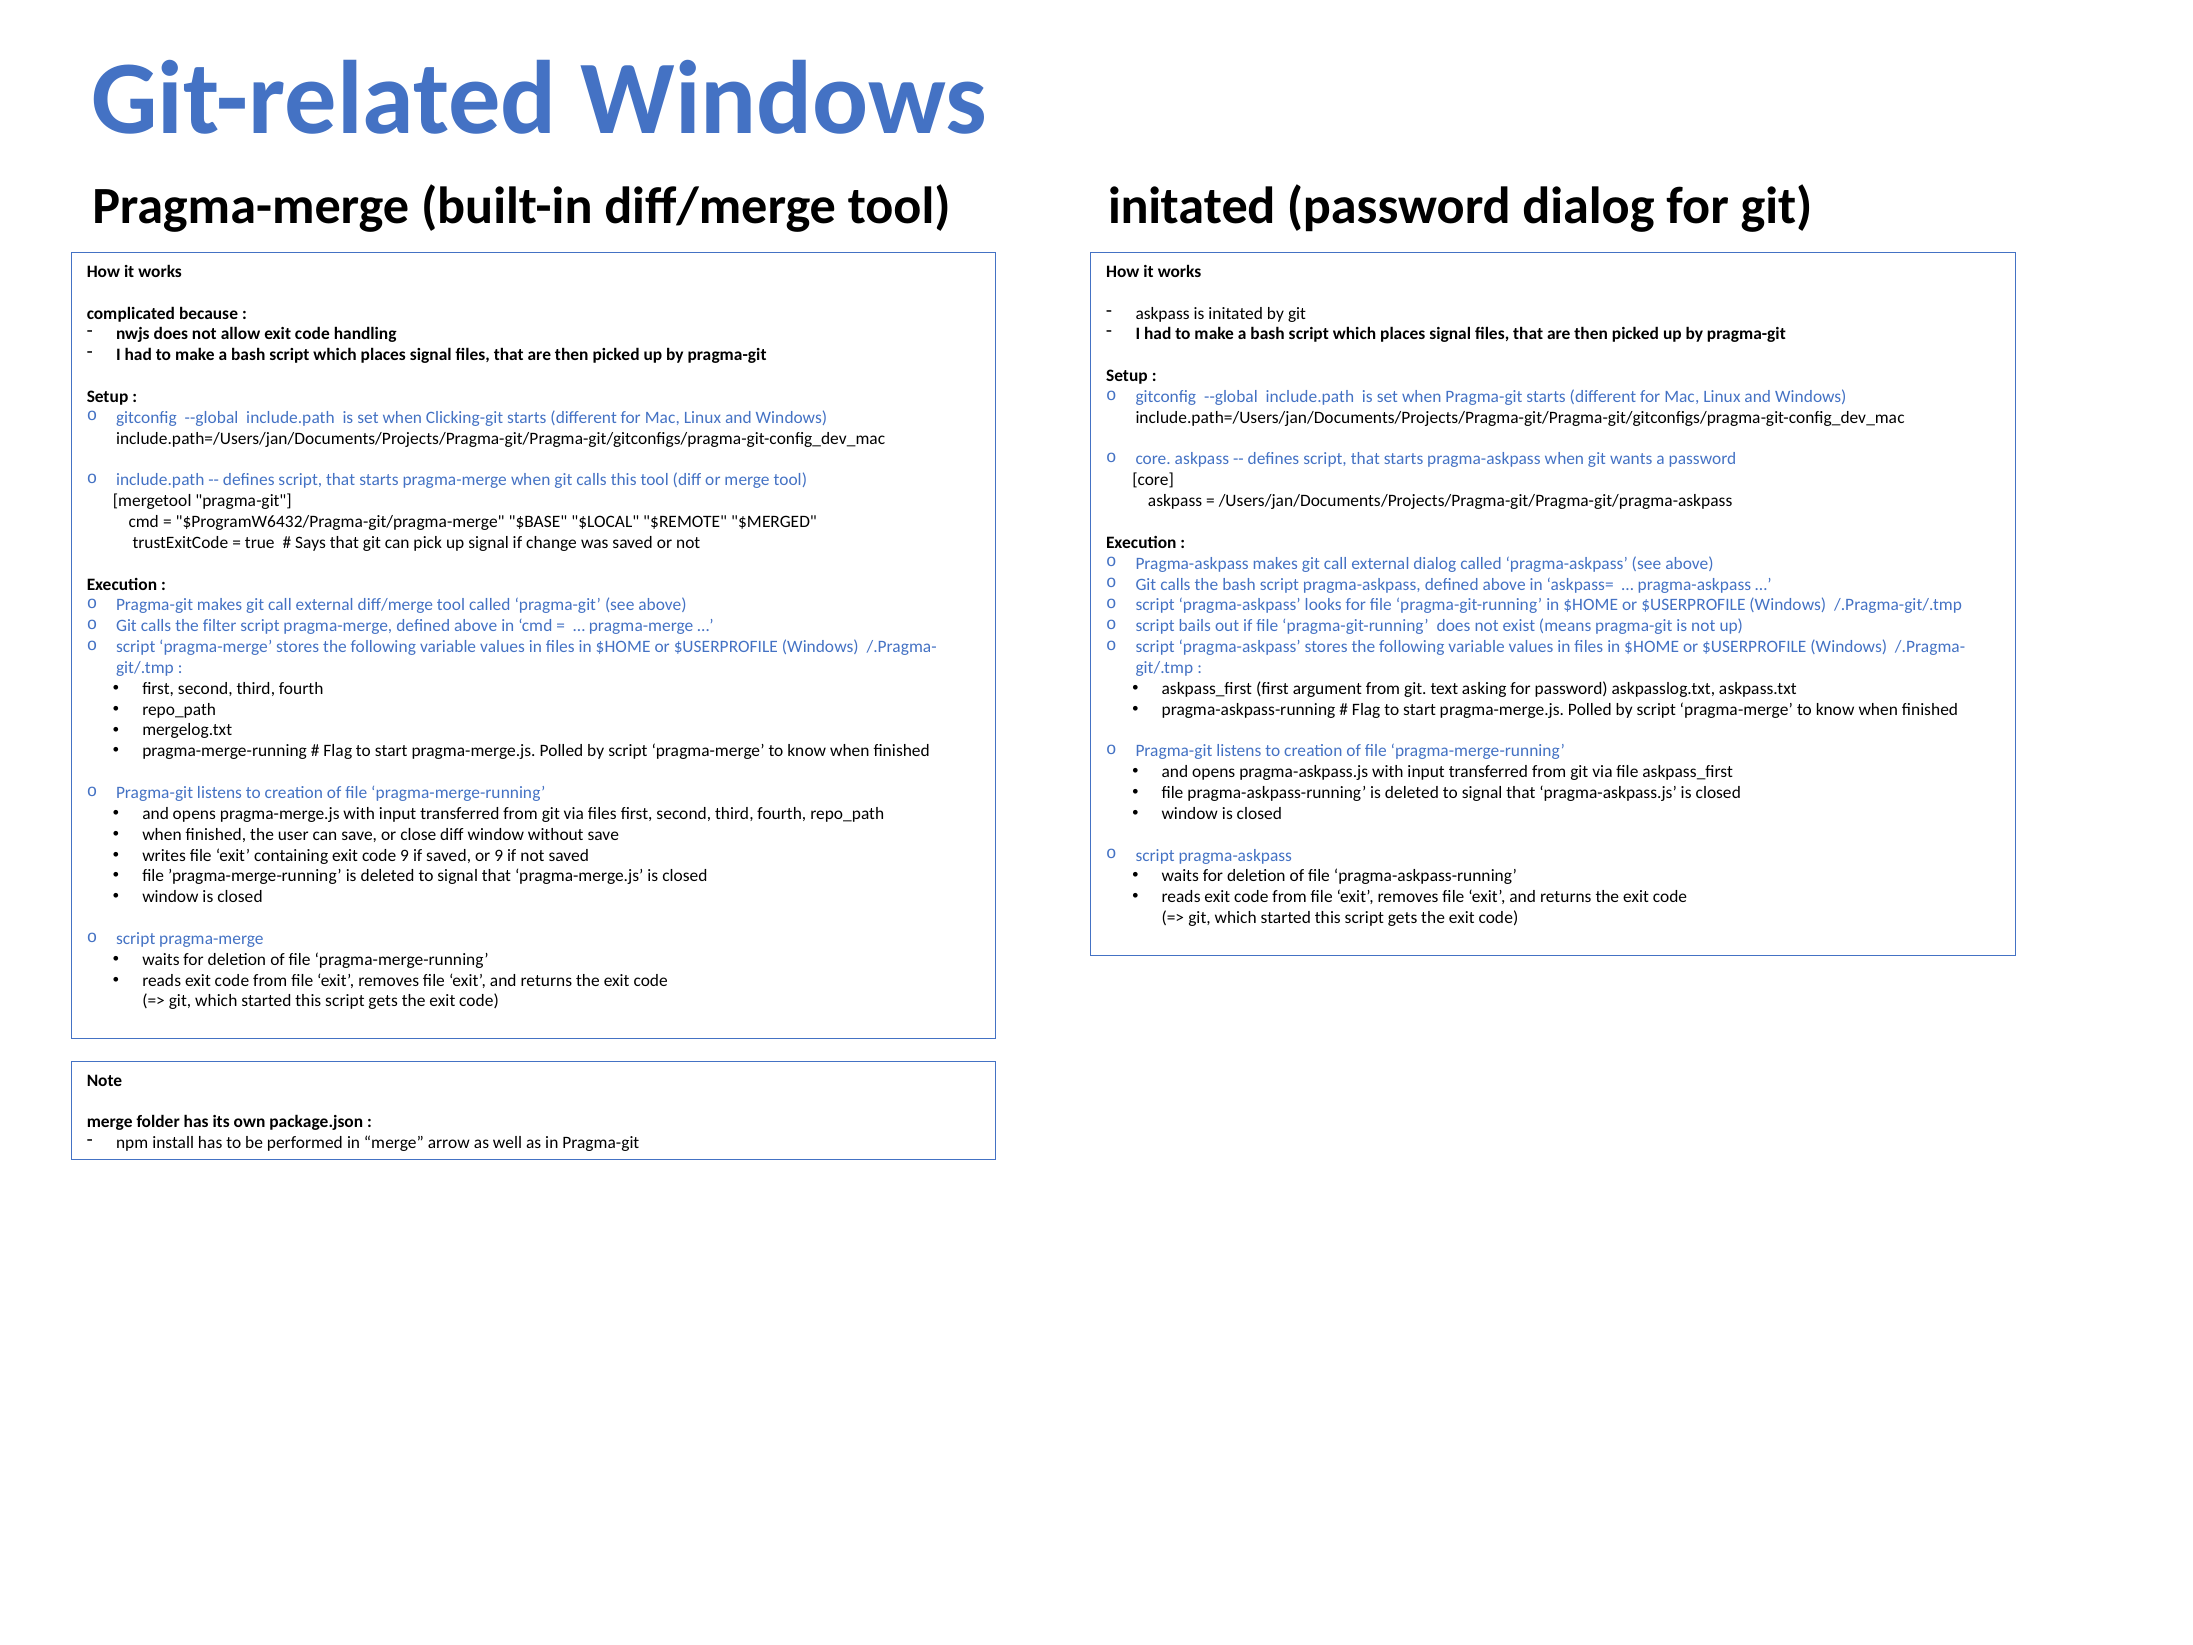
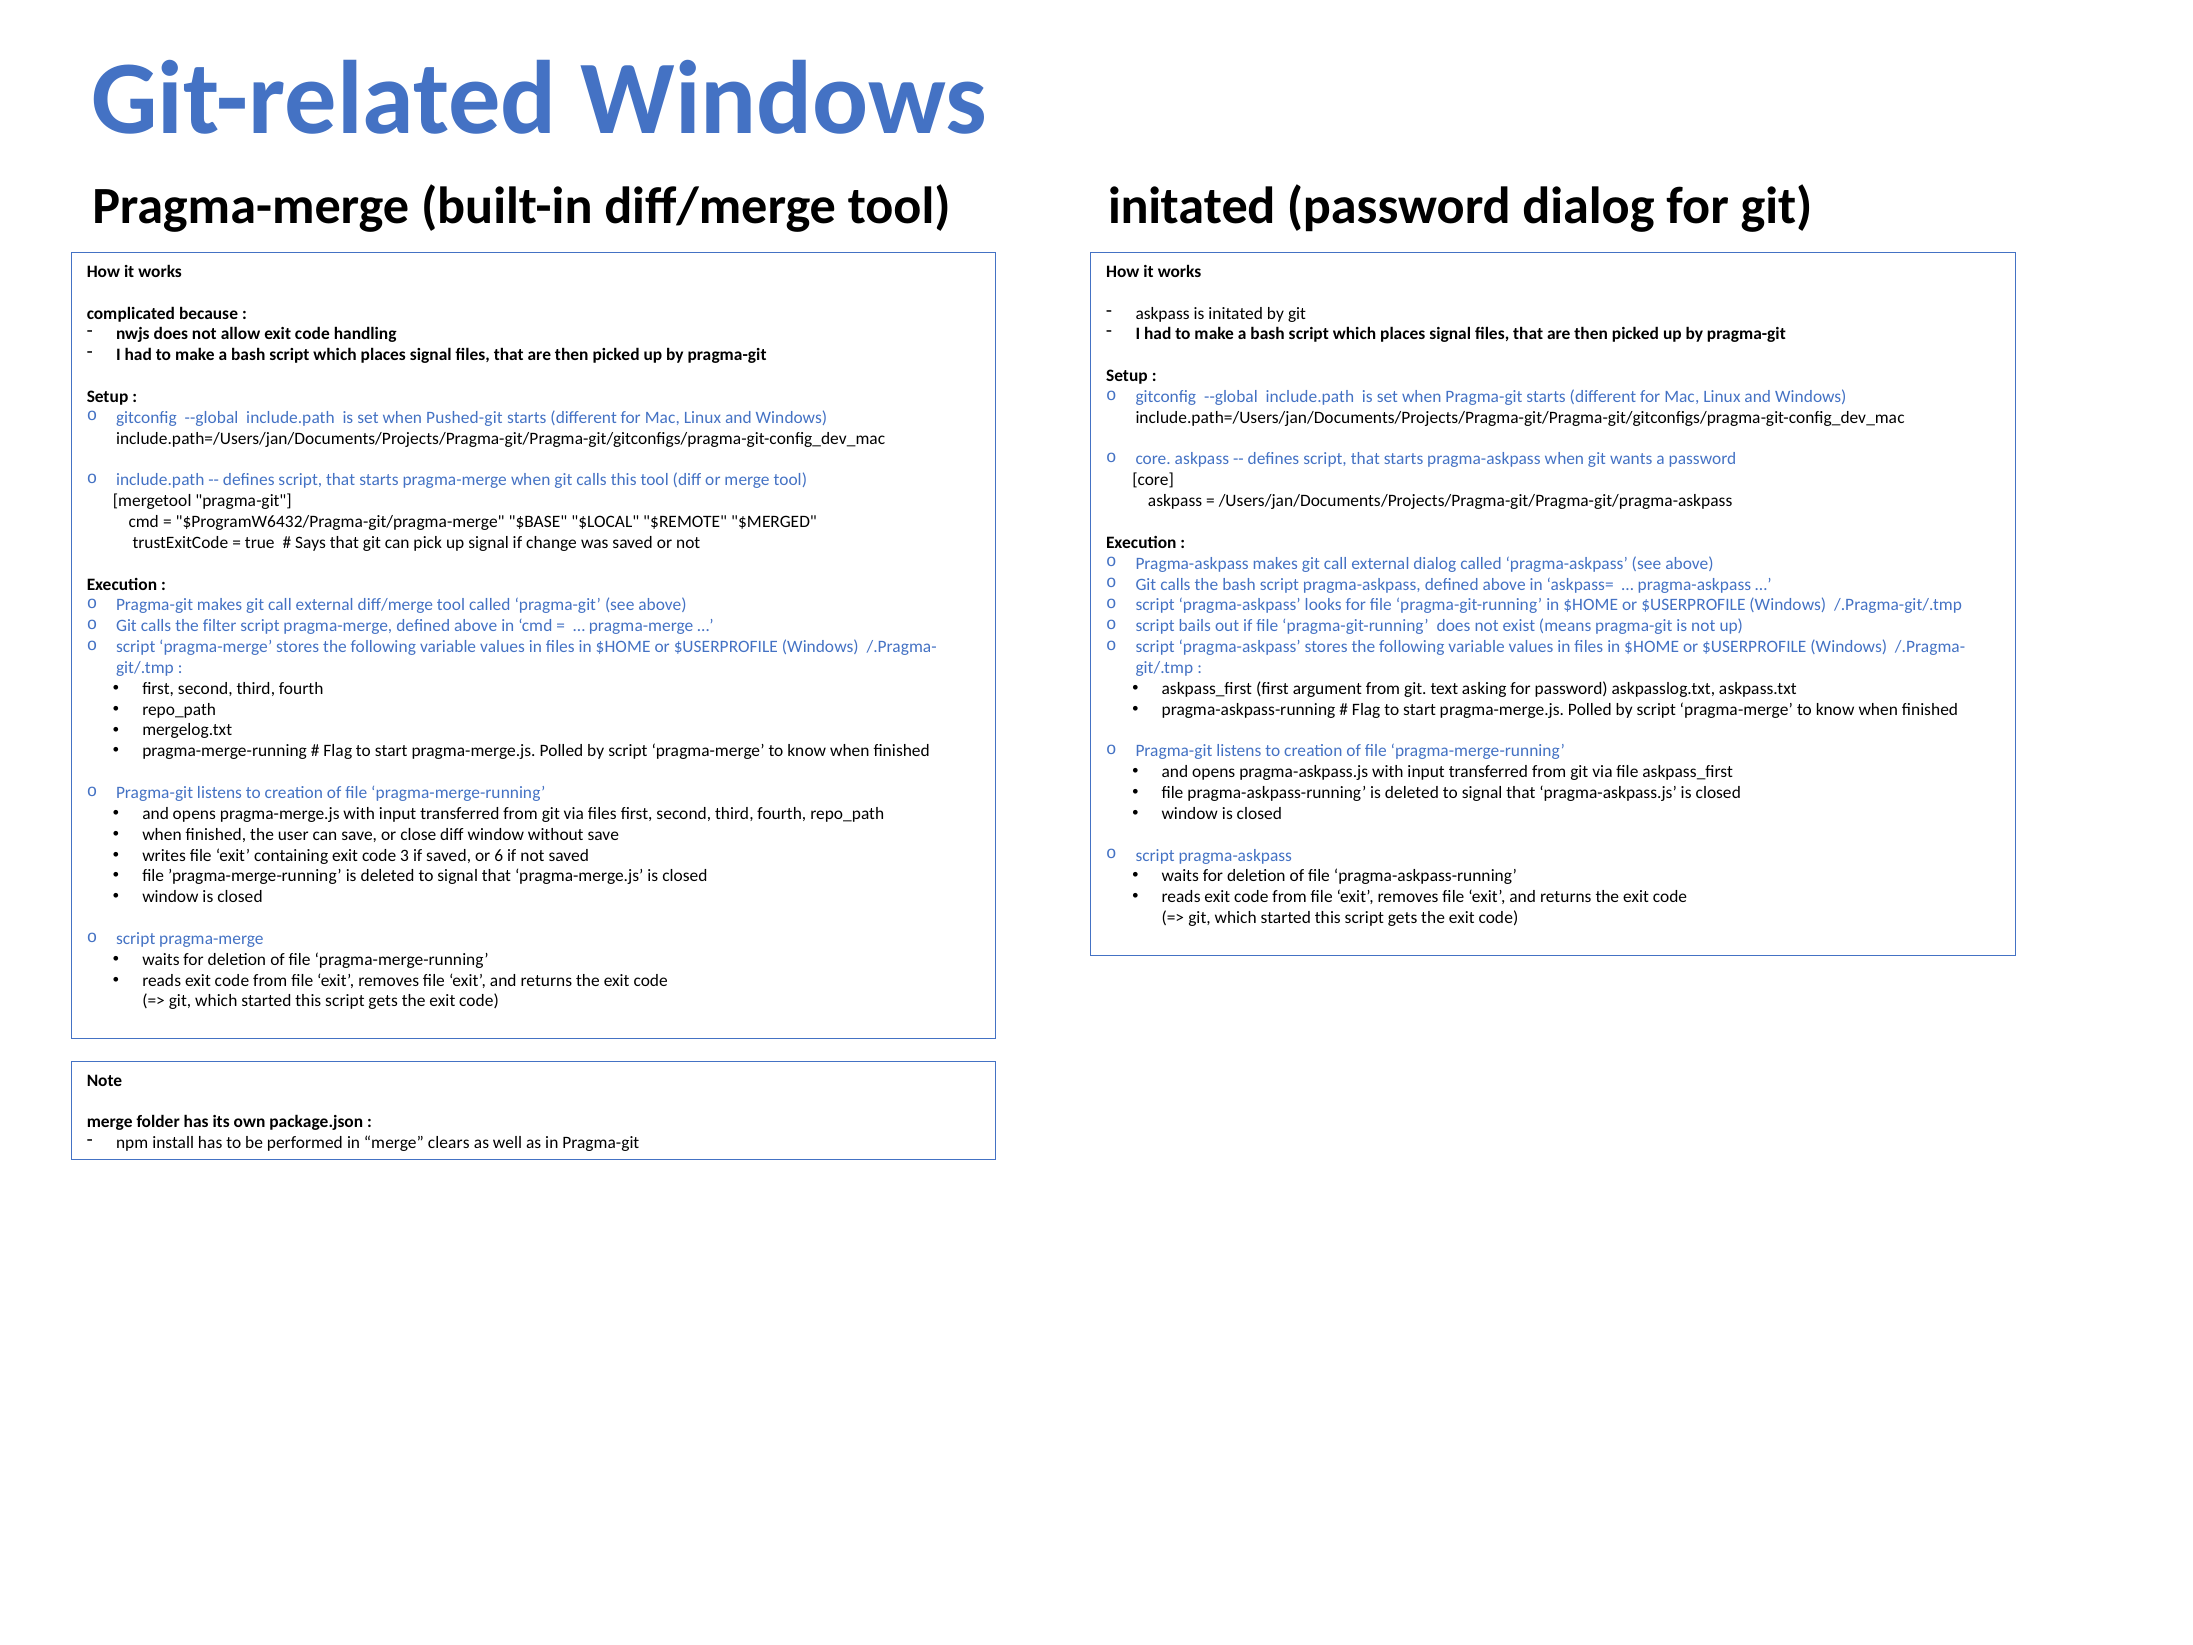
Clicking-git: Clicking-git -> Pushed-git (464, 417)
code 9: 9 -> 3 (404, 855)
or 9: 9 -> 6 (499, 855)
arrow: arrow -> clears (449, 1143)
